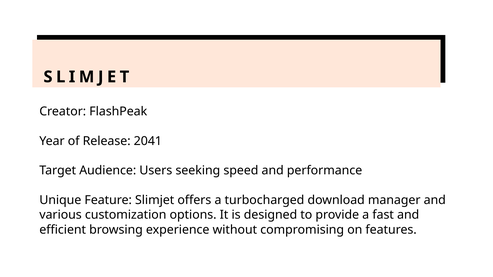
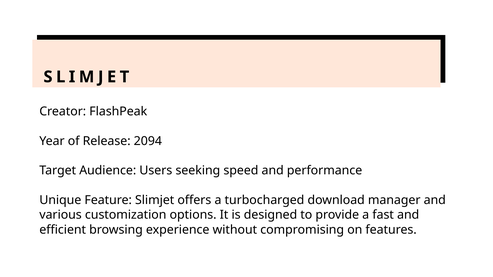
2041: 2041 -> 2094 (148, 141)
